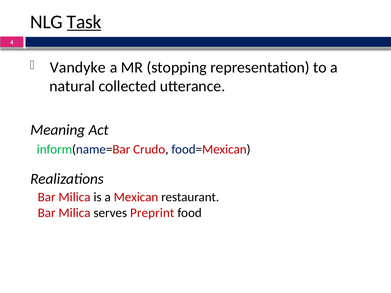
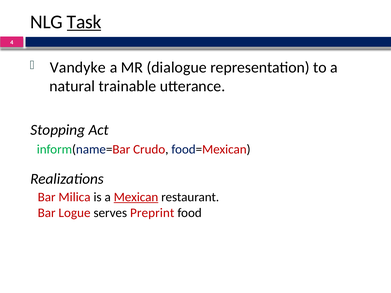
stopping: stopping -> dialogue (177, 67)
collected: collected -> trainable (127, 86)
Meaning: Meaning -> Stopping (58, 130)
Mexican underline: none -> present (136, 197)
Milica: Milica -> Logue (75, 213)
